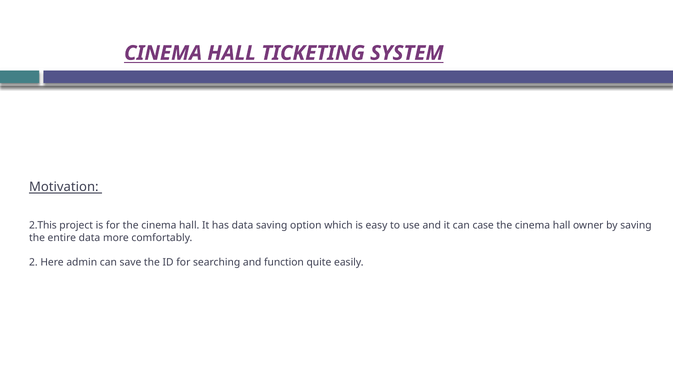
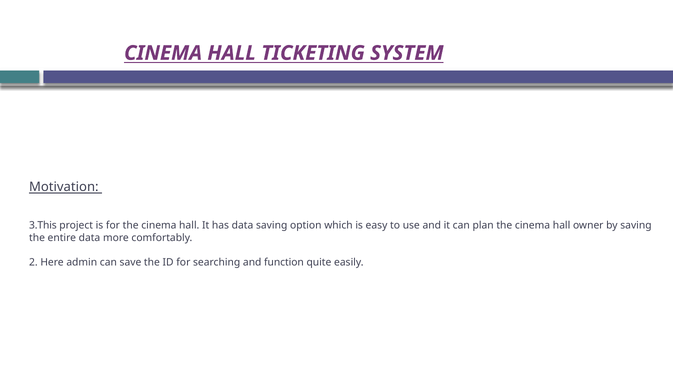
2.This: 2.This -> 3.This (43, 226)
case: case -> plan (483, 226)
